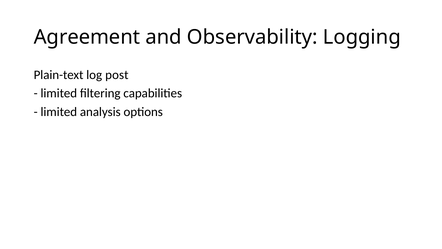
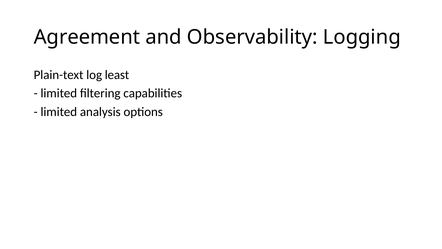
post: post -> least (117, 75)
